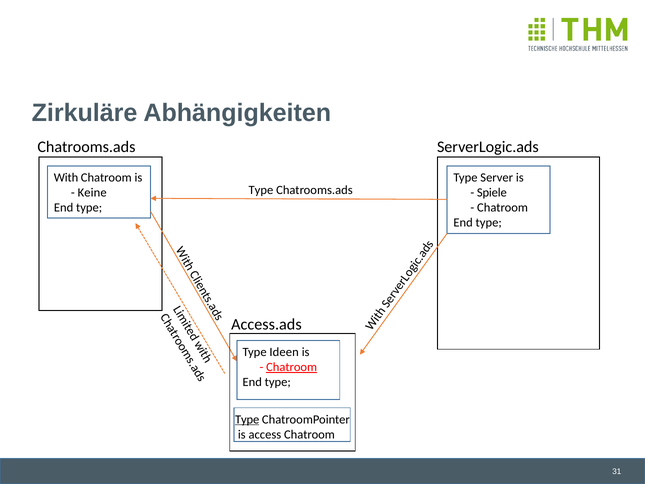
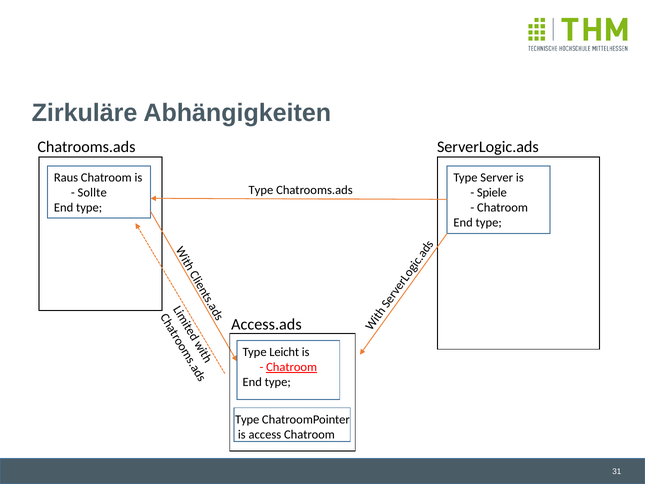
With: With -> Raus (66, 178)
Keine: Keine -> Sollte (92, 193)
Ideen: Ideen -> Leicht (284, 352)
Type underline: present -> none (247, 419)
